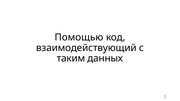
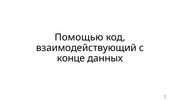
таким: таким -> конце (71, 58)
